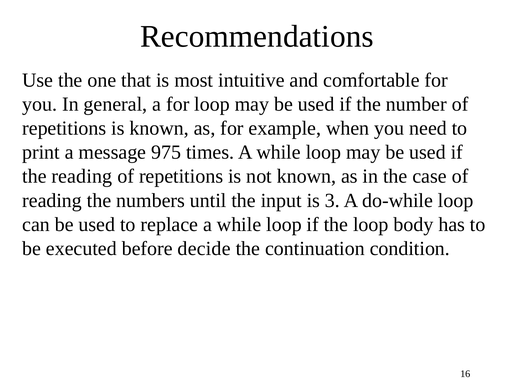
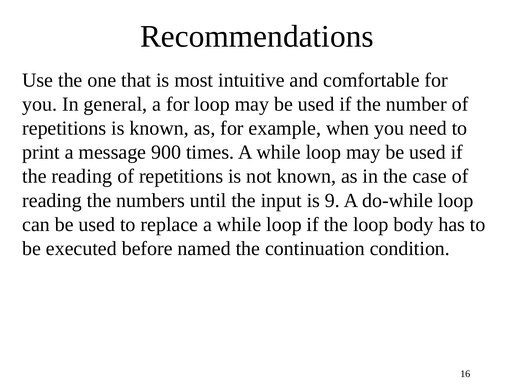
975: 975 -> 900 (166, 152)
3: 3 -> 9 (332, 200)
decide: decide -> named (204, 248)
